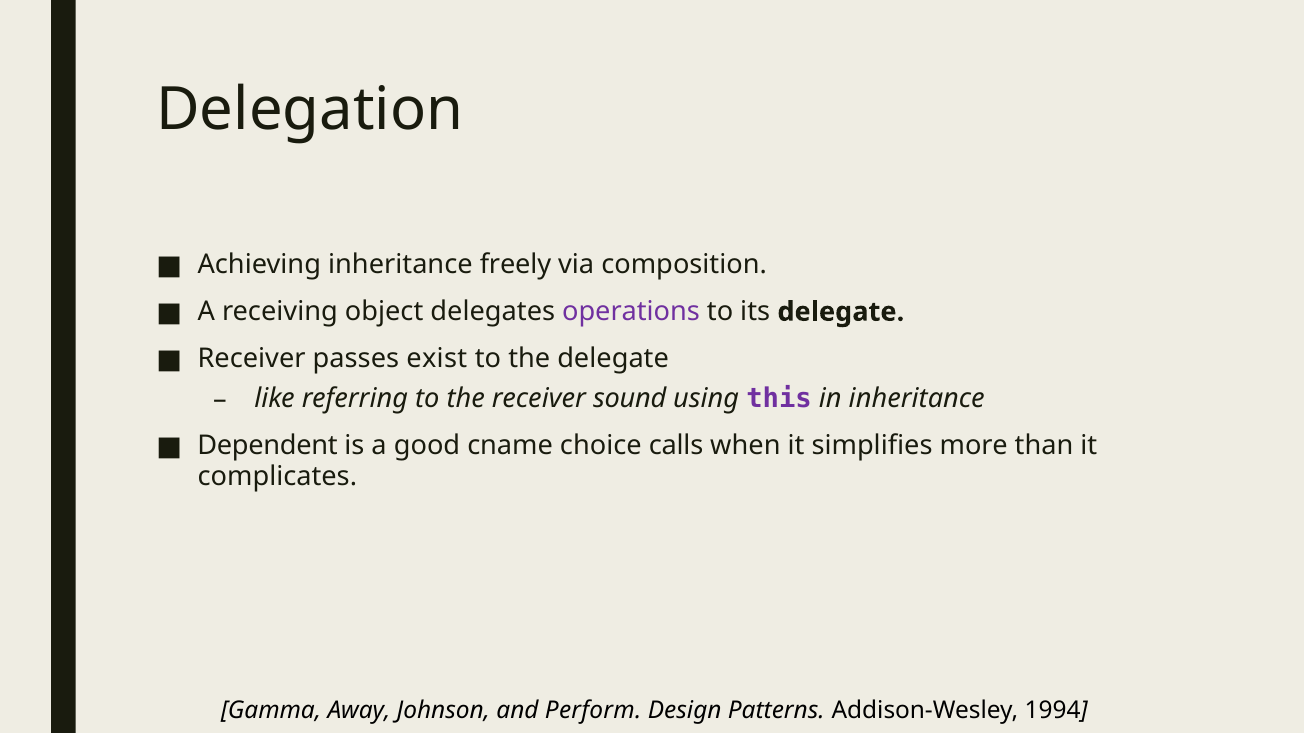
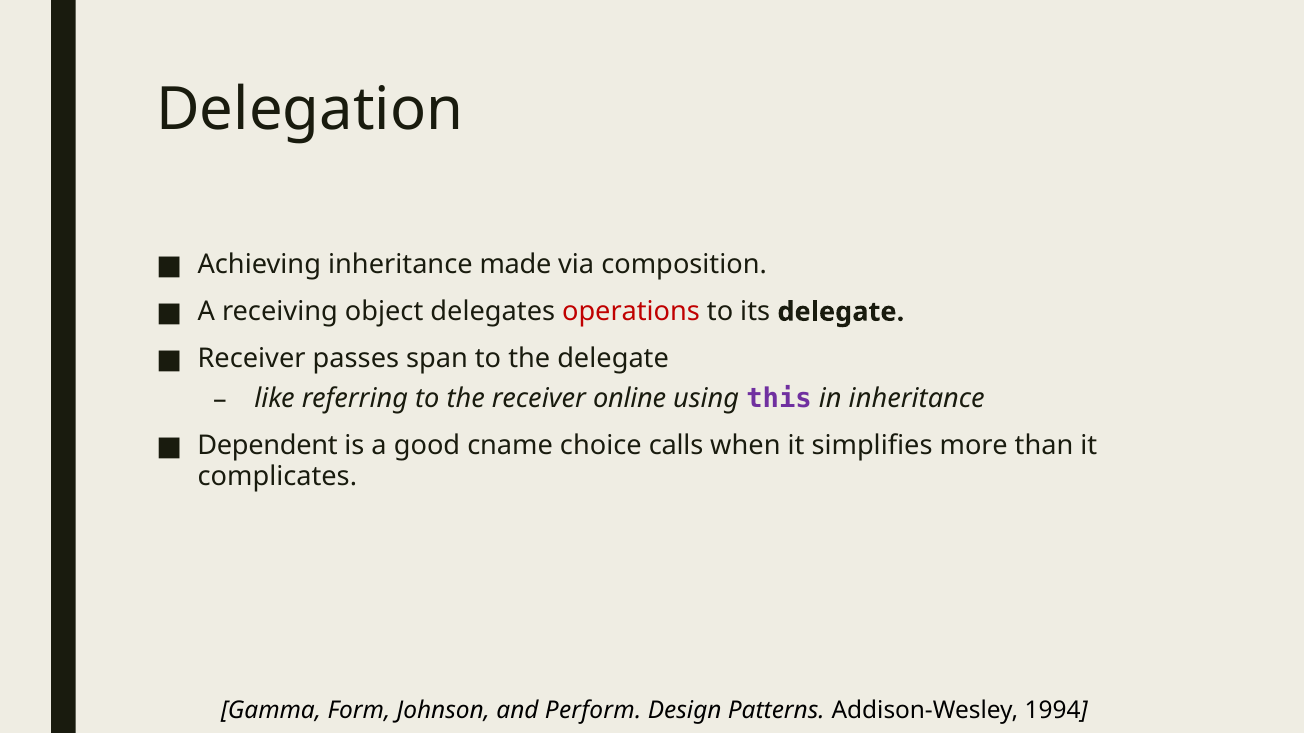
freely: freely -> made (516, 265)
operations colour: purple -> red (631, 312)
exist: exist -> span (437, 359)
sound: sound -> online (630, 399)
Away: Away -> Form (359, 711)
